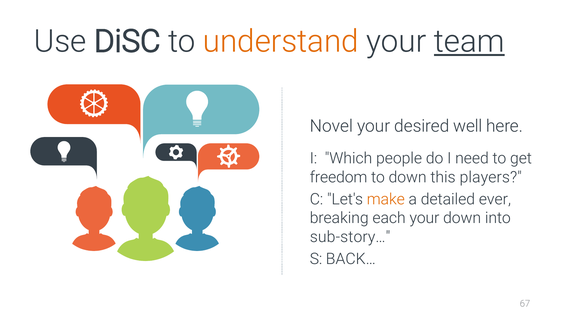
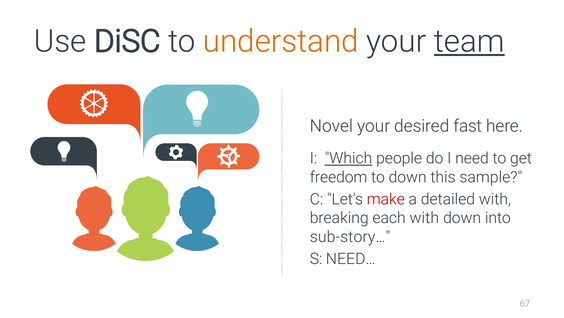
well: well -> fast (468, 126)
Which underline: none -> present (349, 158)
players: players -> sample (491, 177)
make colour: orange -> red (386, 199)
detailed ever: ever -> with (495, 199)
each your: your -> with (424, 218)
BACK…: BACK… -> NEED… (351, 258)
